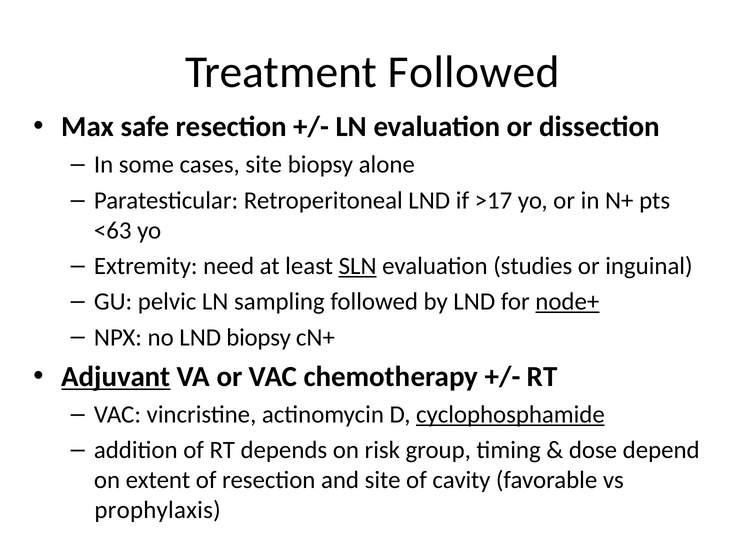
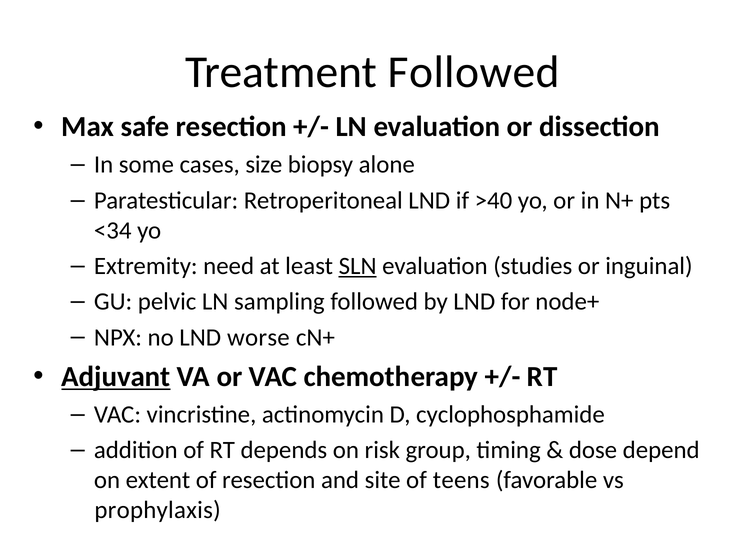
cases site: site -> size (264, 165)
>17: >17 -> >40 (494, 200)
<63: <63 -> <34 (113, 230)
node+ underline: present -> none (567, 301)
LND biopsy: biopsy -> worse (258, 337)
cyclophosphamide underline: present -> none (510, 414)
cavity: cavity -> teens (461, 480)
